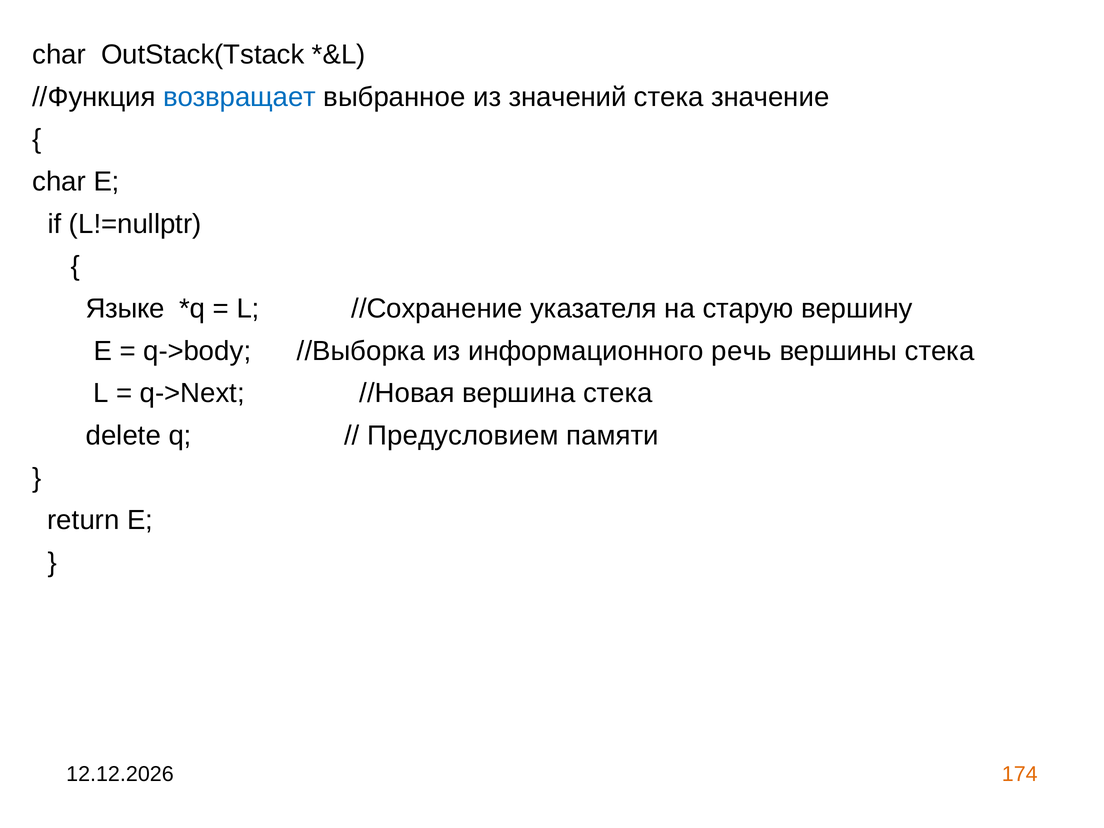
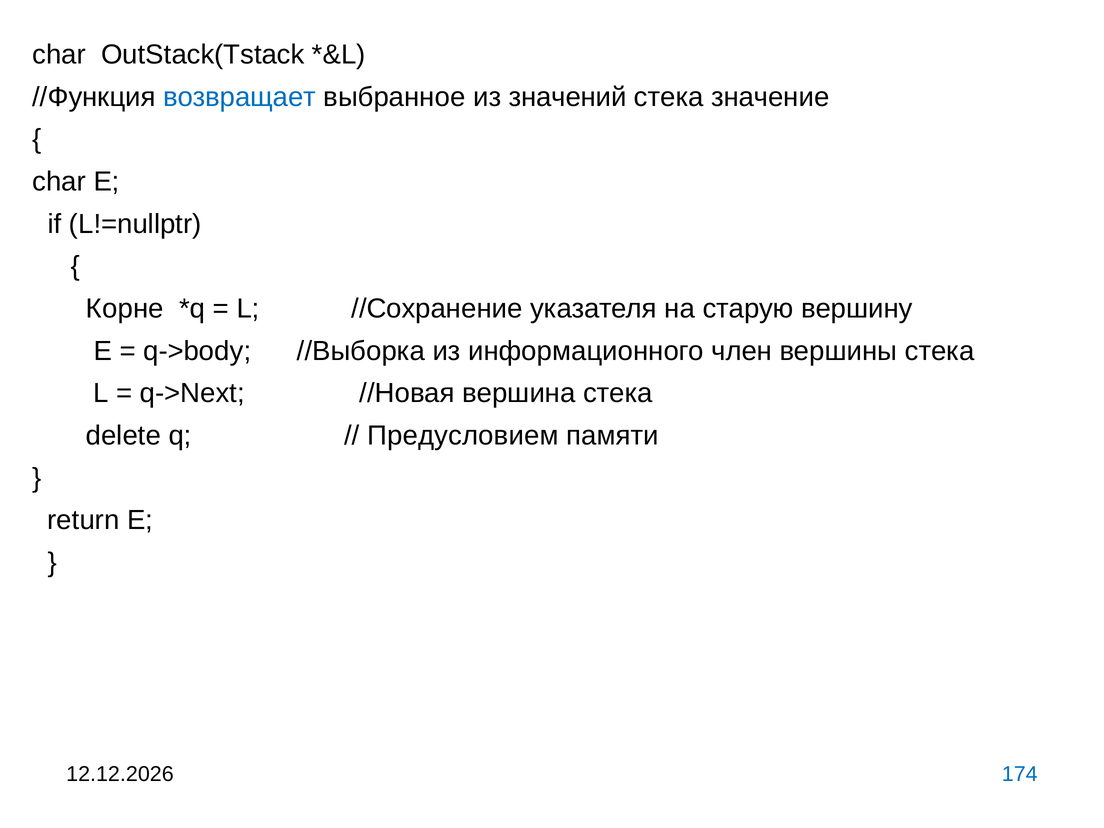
Языке: Языке -> Корне (125, 309)
речь: речь -> член (742, 351)
174 colour: orange -> blue (1020, 774)
